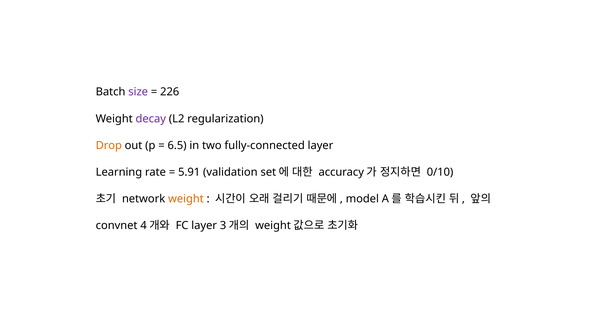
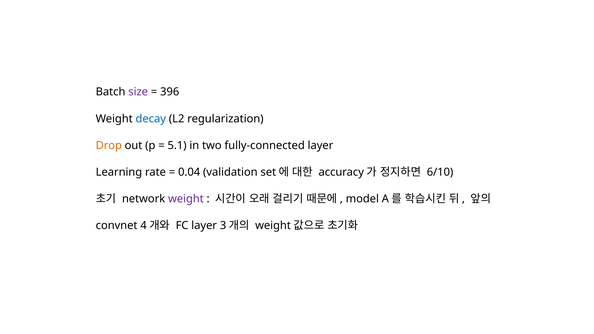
226: 226 -> 396 (170, 92)
decay colour: purple -> blue (151, 119)
6.5: 6.5 -> 5.1 (177, 145)
5.91: 5.91 -> 0.04 (189, 172)
0/10: 0/10 -> 6/10 (440, 172)
weight colour: orange -> purple (186, 199)
